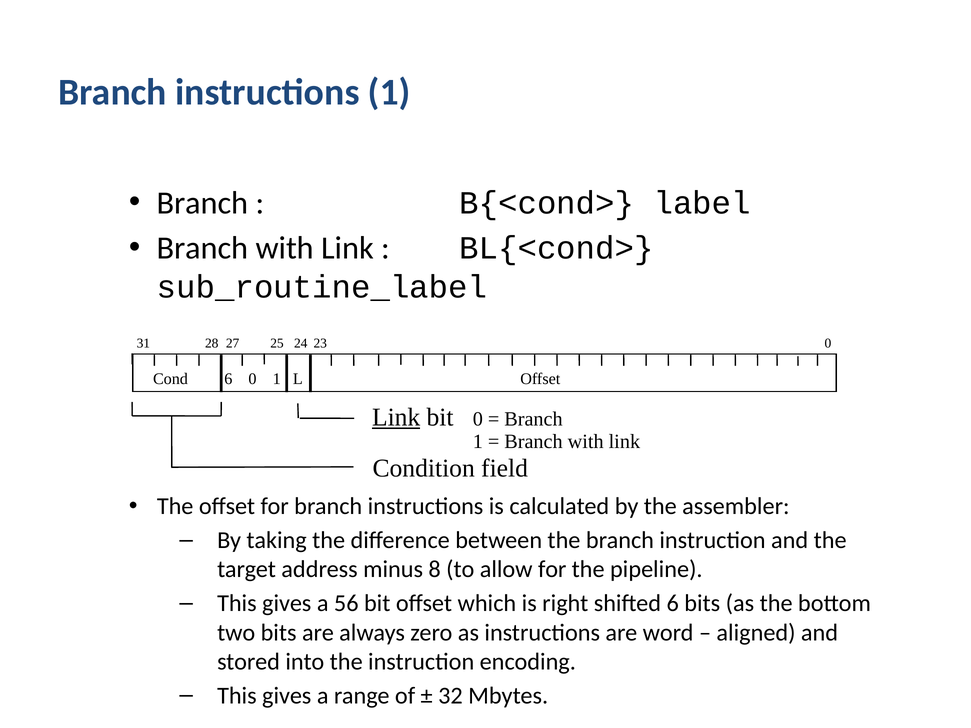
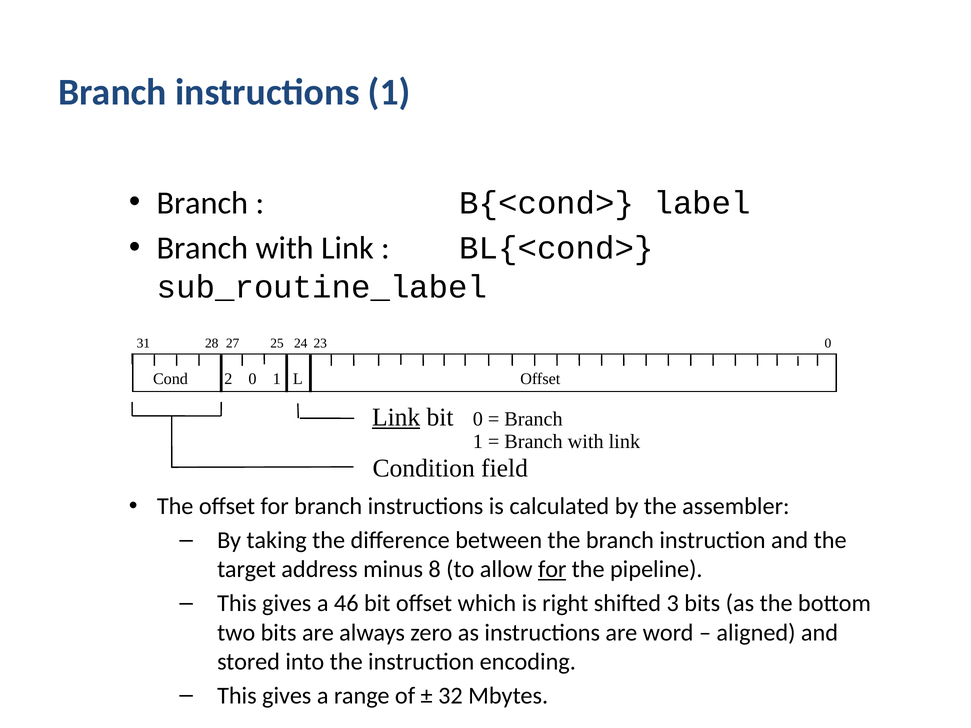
Cond 6: 6 -> 2 (228, 379)
for underline: none -> present (552, 570)
56: 56 -> 46 (346, 604)
shifted 6: 6 -> 3 (673, 604)
